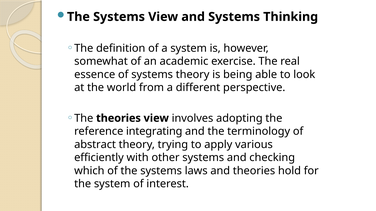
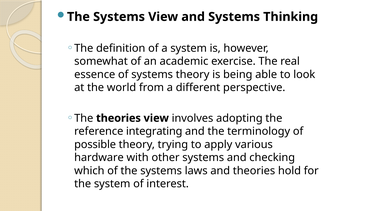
abstract: abstract -> possible (95, 145)
efficiently: efficiently -> hardware (99, 158)
